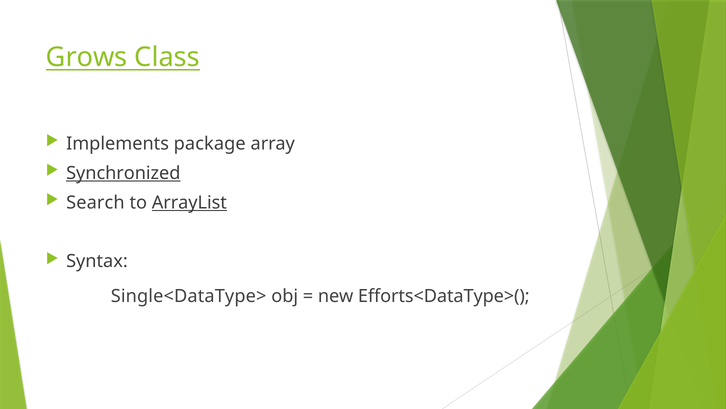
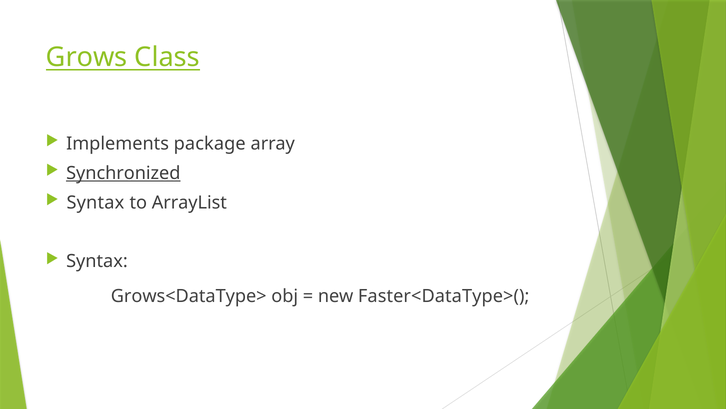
Search: Search -> Syntax (95, 202)
ArrayList underline: present -> none (189, 202)
Single<DataType>: Single<DataType> -> Grows<DataType> (189, 296)
Efforts<DataType>(: Efforts<DataType>( -> Faster<DataType>( (444, 296)
